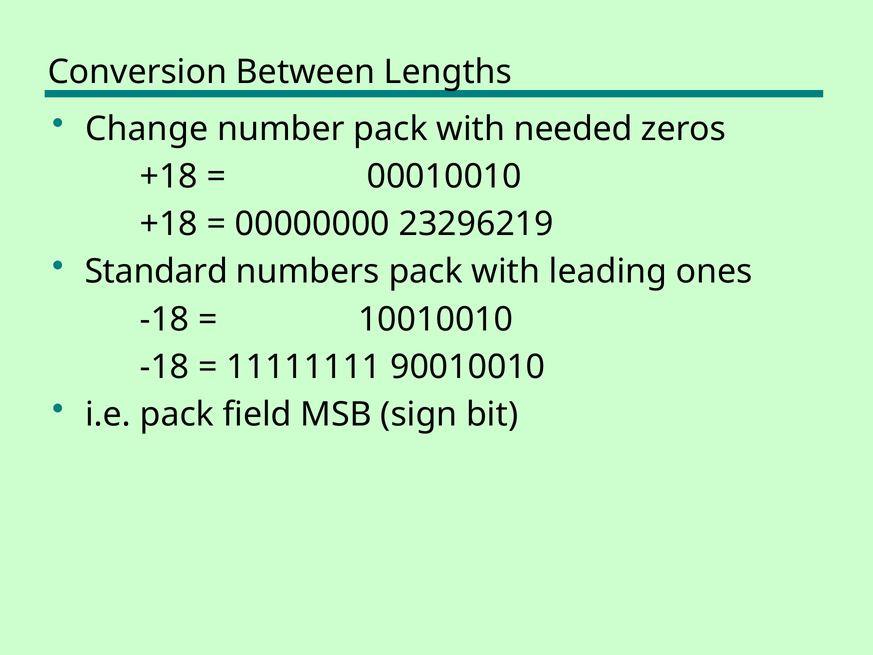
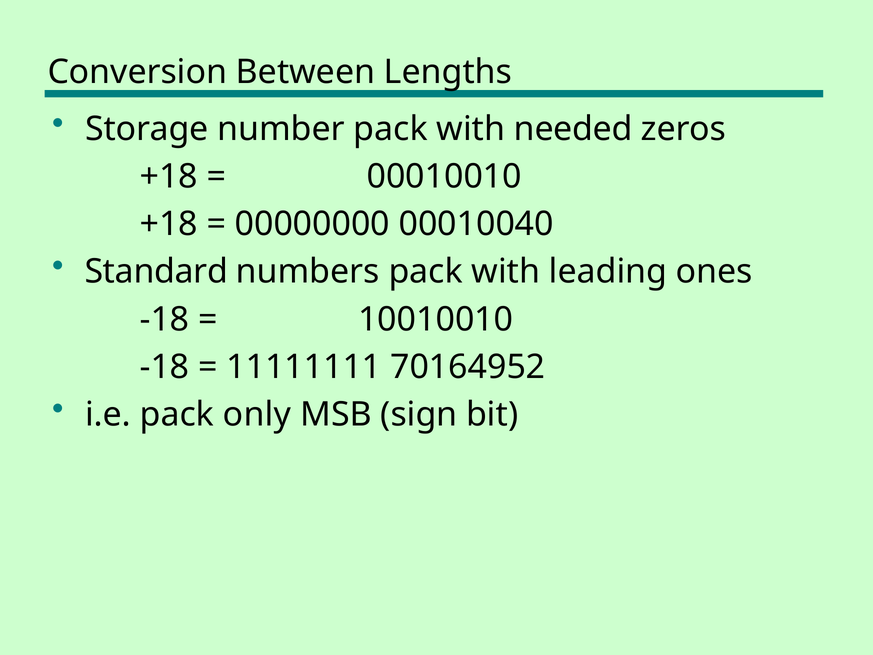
Change: Change -> Storage (147, 129)
23296219: 23296219 -> 00010040 (476, 224)
90010010: 90010010 -> 70164952 (468, 367)
field: field -> only (257, 414)
